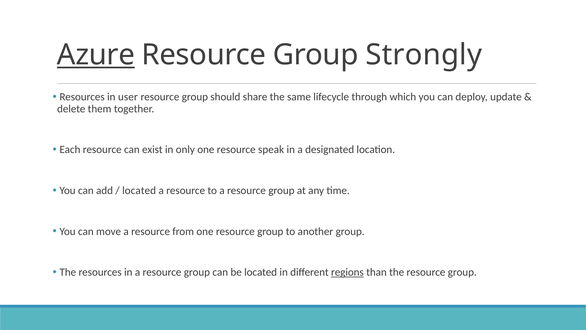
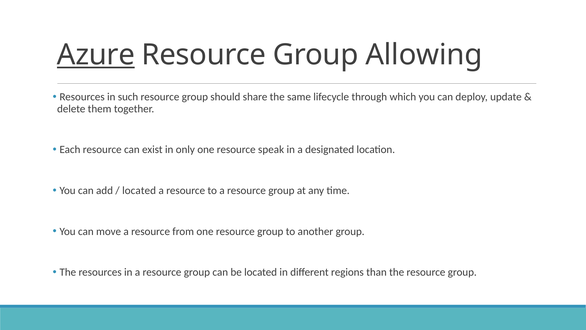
Strongly: Strongly -> Allowing (424, 55)
user: user -> such (128, 97)
regions underline: present -> none (347, 272)
